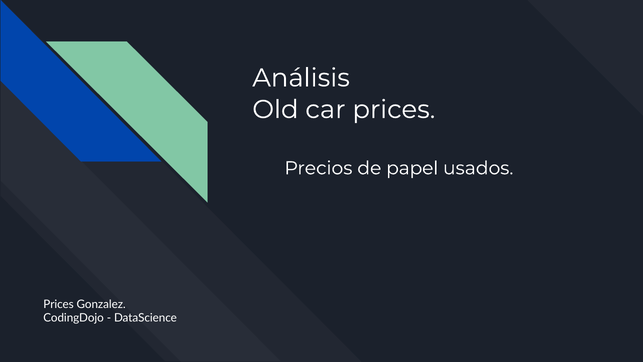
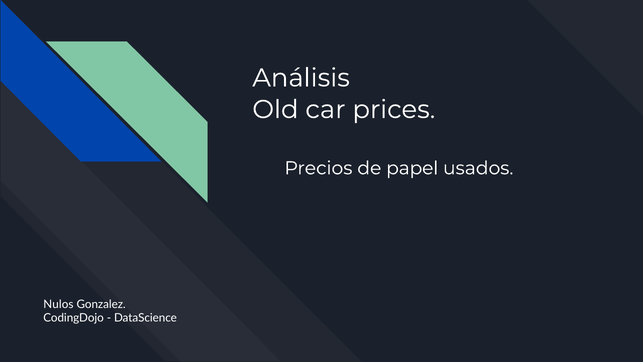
Prices: Prices -> Nulos (58, 304)
